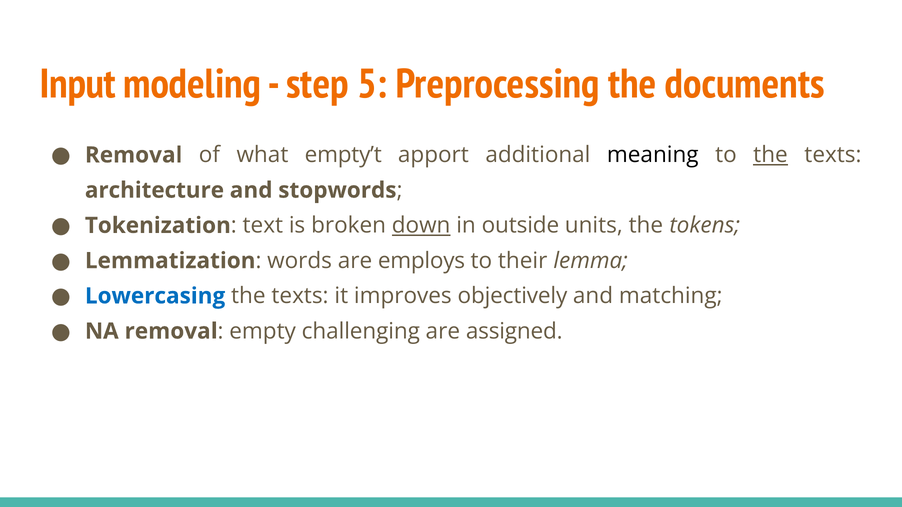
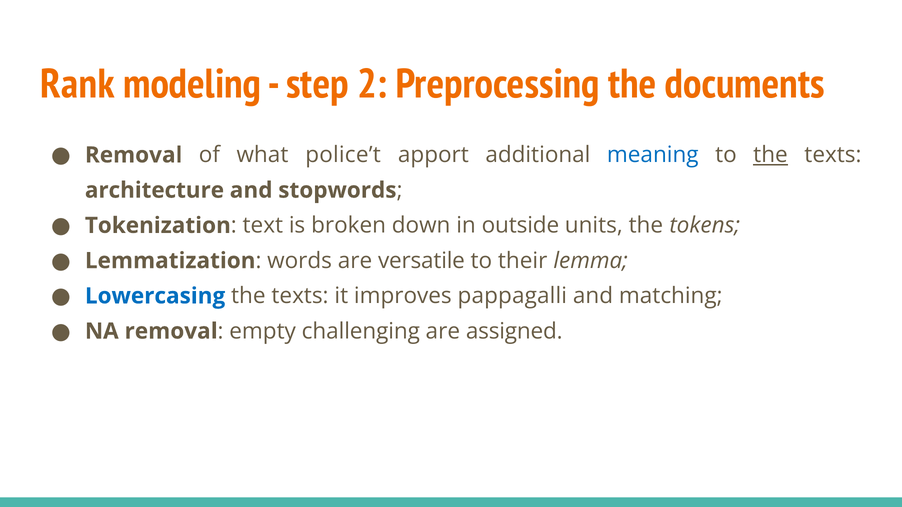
Input: Input -> Rank (77, 84)
5: 5 -> 2 (372, 84)
empty’t: empty’t -> police’t (343, 155)
meaning colour: black -> blue (653, 155)
down underline: present -> none (421, 226)
employs: employs -> versatile (421, 261)
objectively: objectively -> pappagalli (512, 296)
